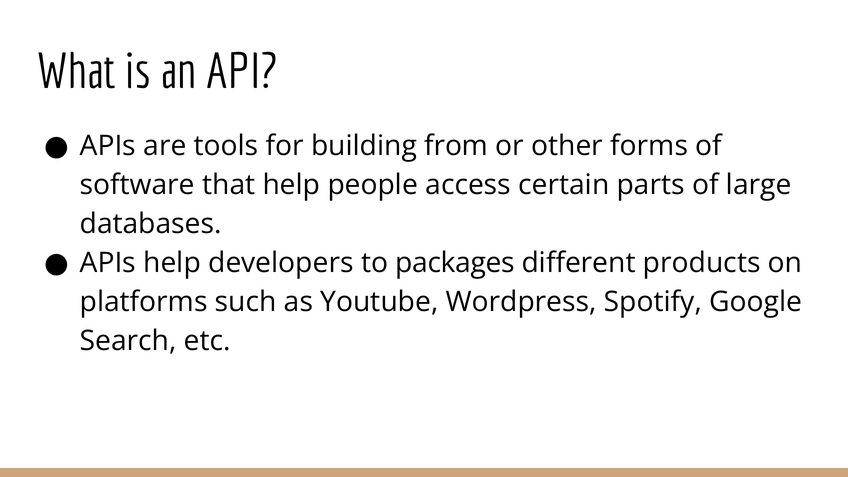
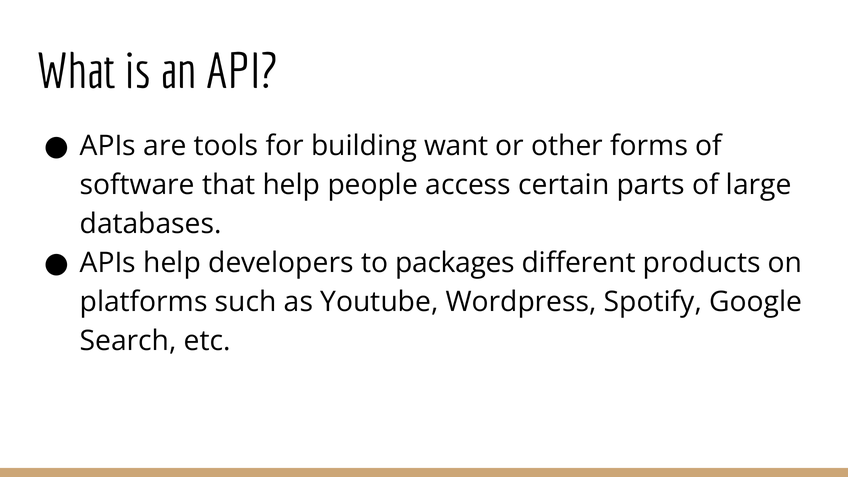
from: from -> want (456, 146)
